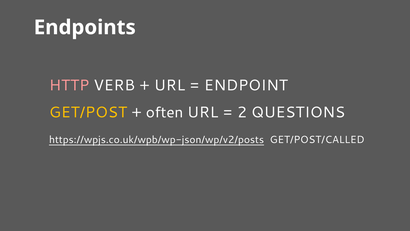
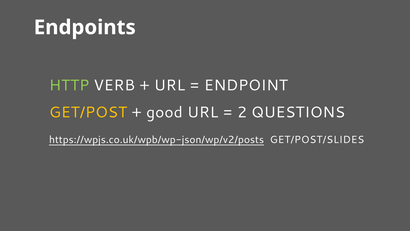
HTTP colour: pink -> light green (69, 85)
often: often -> good (164, 112)
GET/POST/CALLED: GET/POST/CALLED -> GET/POST/SLIDES (317, 140)
